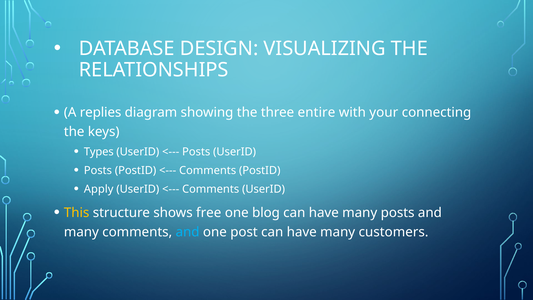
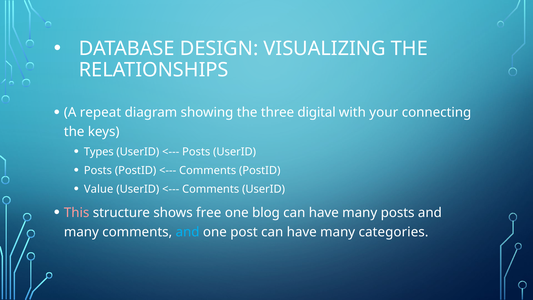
replies: replies -> repeat (101, 112)
entire: entire -> digital (317, 112)
Apply: Apply -> Value (99, 189)
This colour: yellow -> pink (77, 213)
customers: customers -> categories (394, 232)
